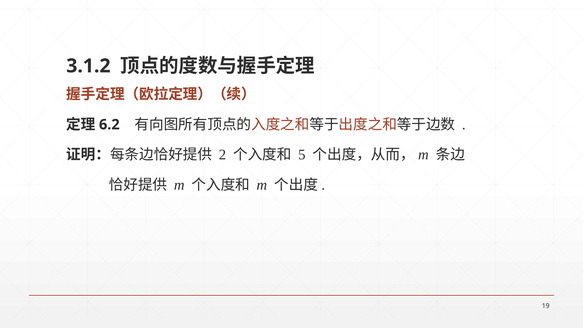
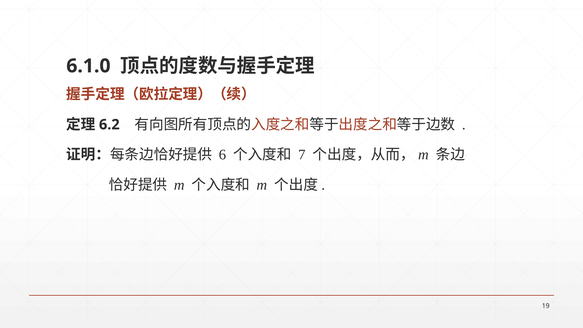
3.1.2: 3.1.2 -> 6.1.0 (88, 66)
2: 2 -> 6 (222, 155)
5: 5 -> 7 (302, 155)
